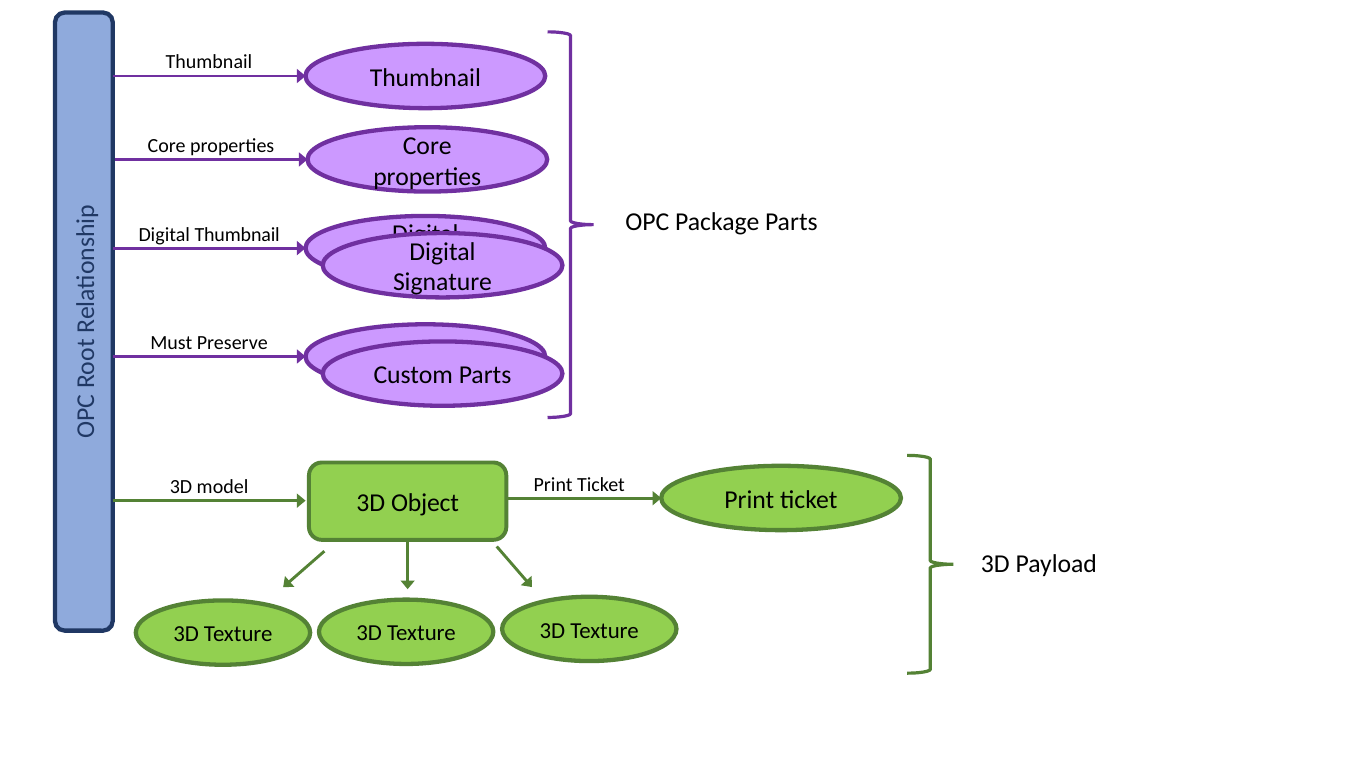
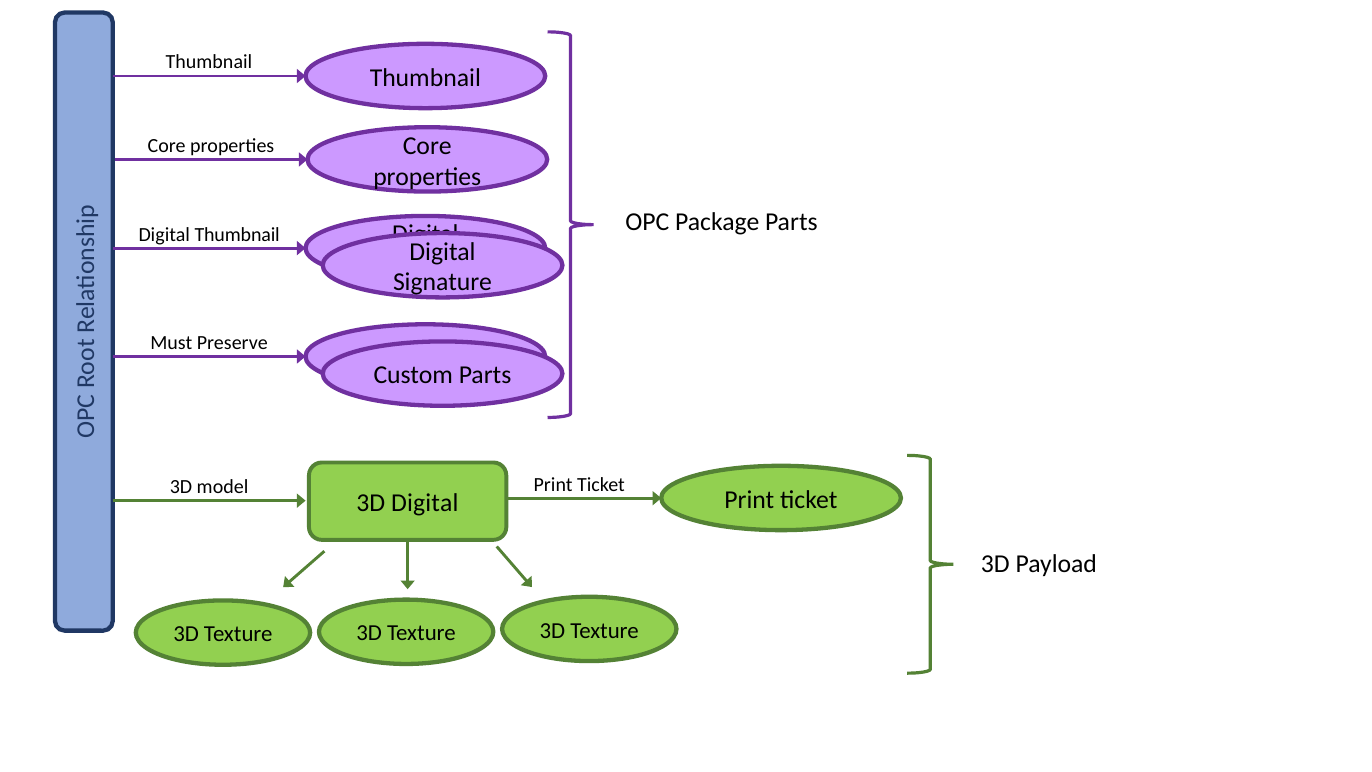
3D Object: Object -> Digital (425, 503)
